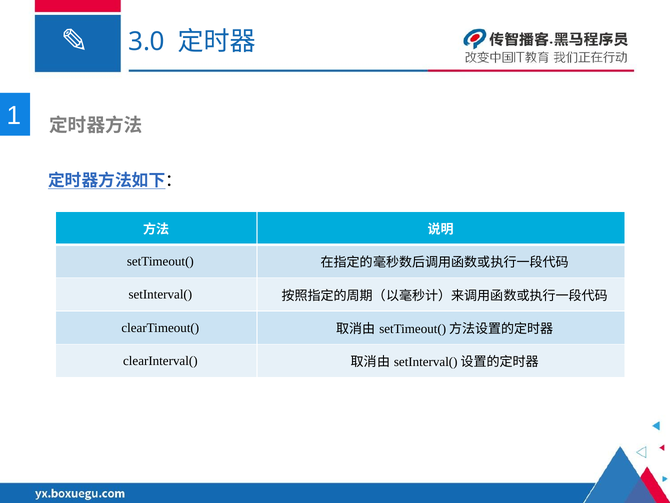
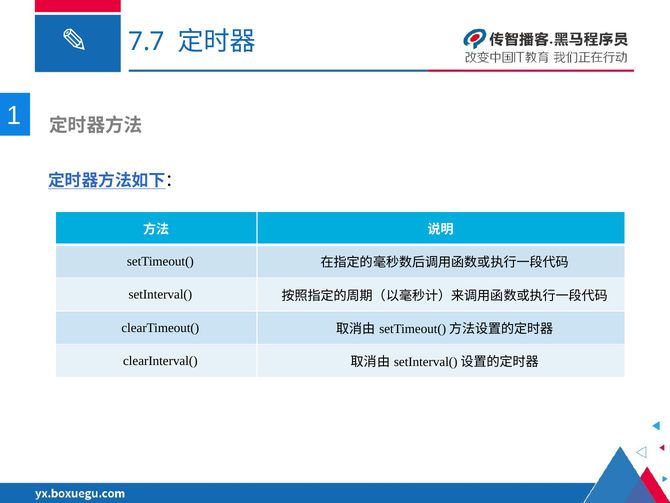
3.0: 3.0 -> 7.7 (147, 42)
